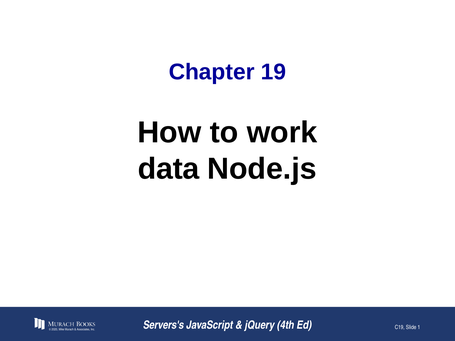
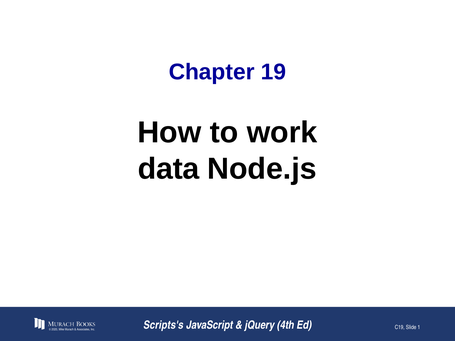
Servers's: Servers's -> Scripts's (163, 325)
